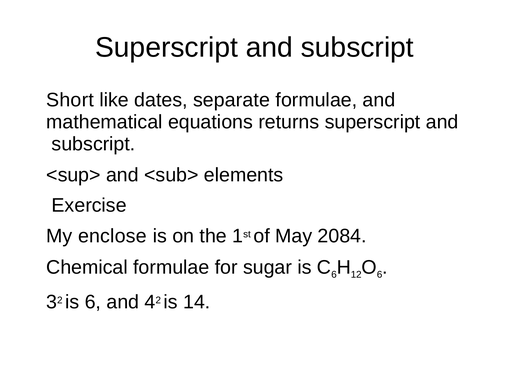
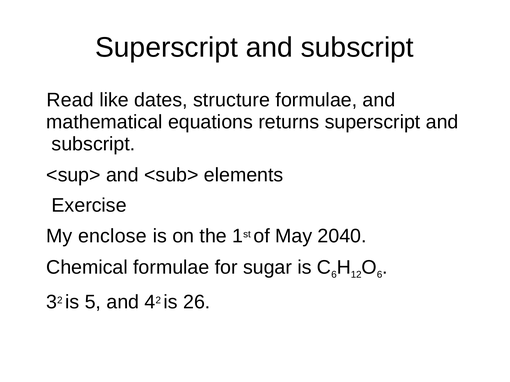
Short: Short -> Read (70, 100)
separate: separate -> structure (232, 100)
2084: 2084 -> 2040 (342, 236)
is 6: 6 -> 5 (93, 302)
14: 14 -> 26 (197, 302)
